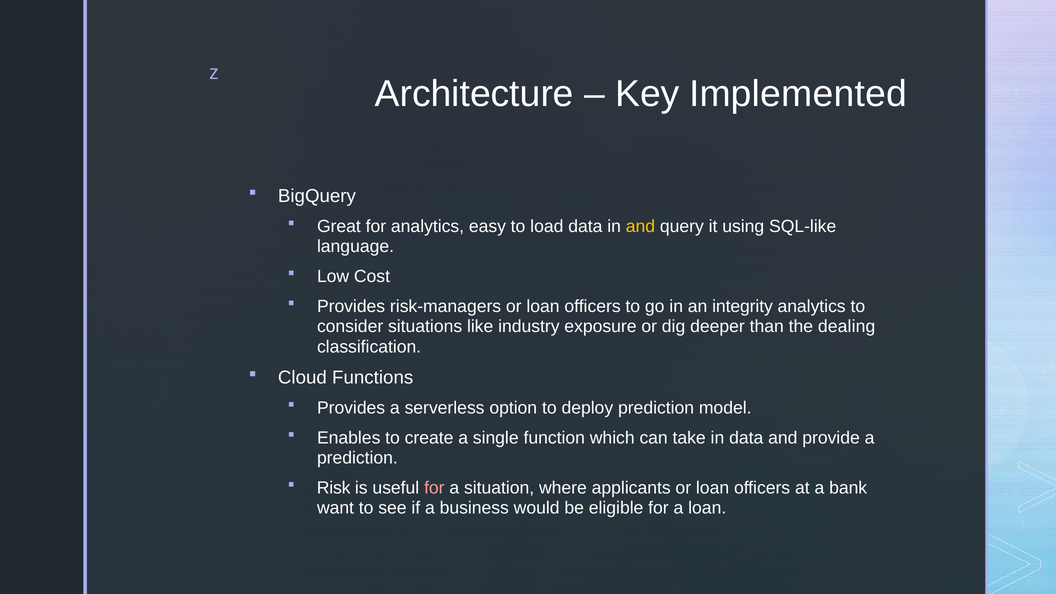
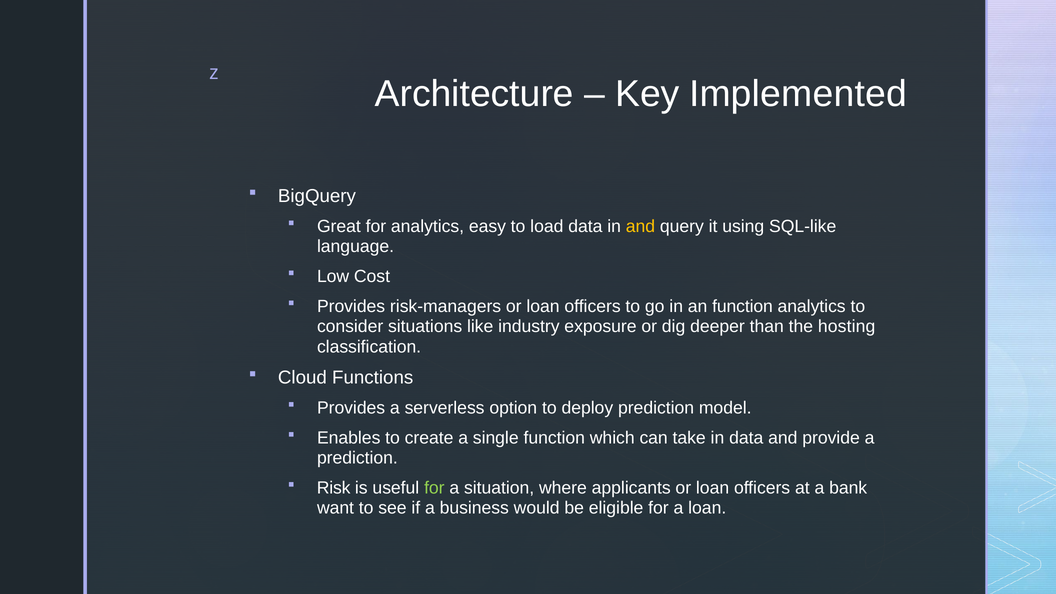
an integrity: integrity -> function (743, 306)
dealing: dealing -> hosting (847, 327)
for colour: pink -> light green (434, 488)
